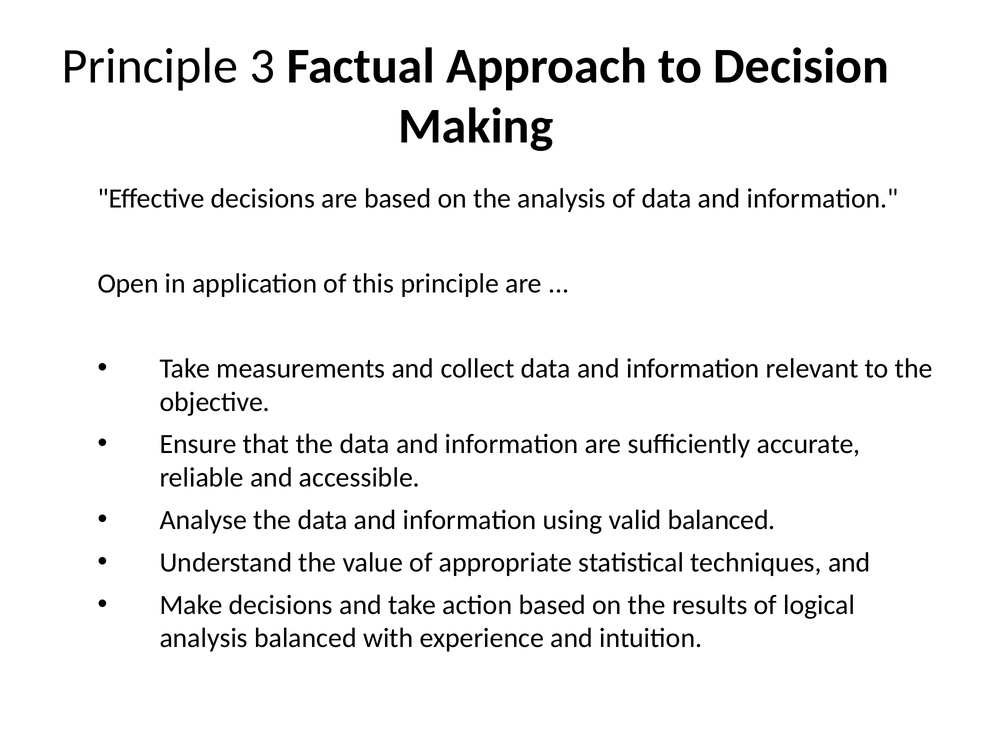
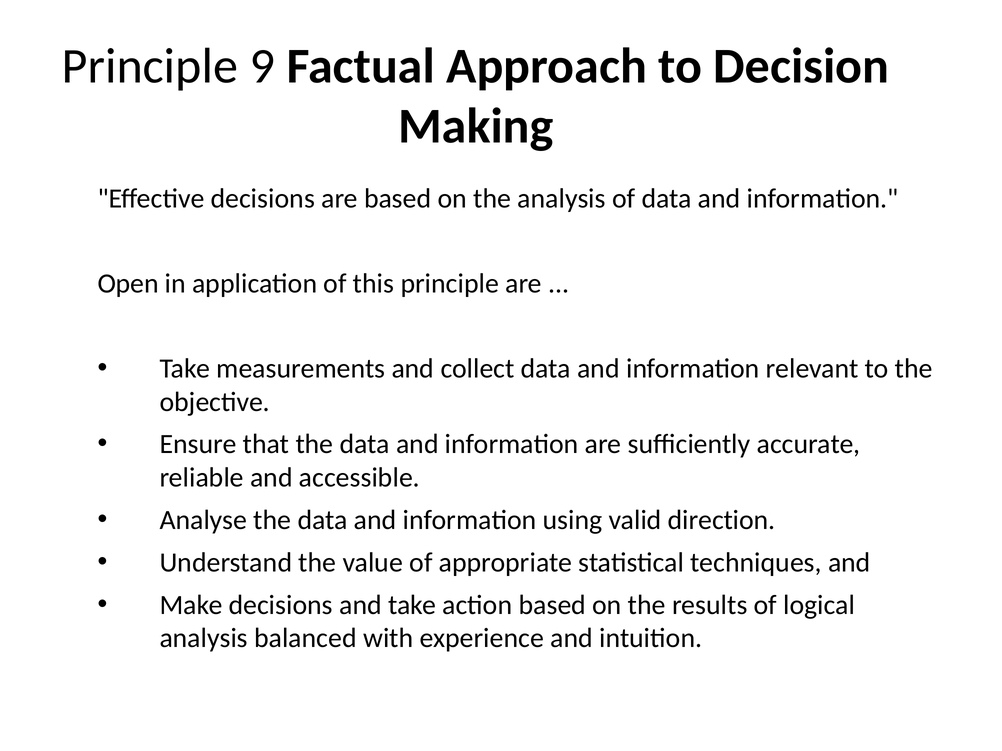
3: 3 -> 9 (262, 66)
valid balanced: balanced -> direction (722, 520)
